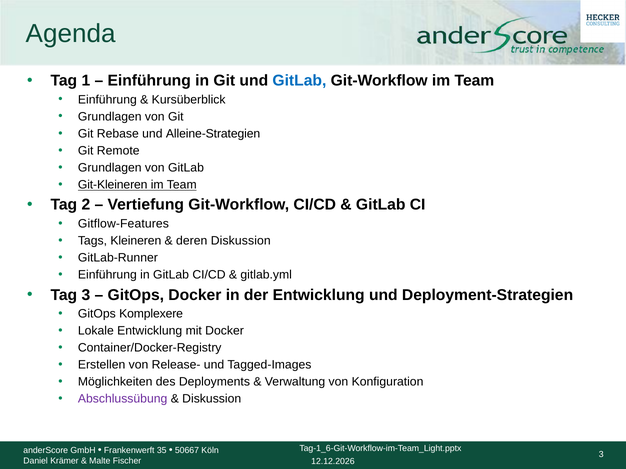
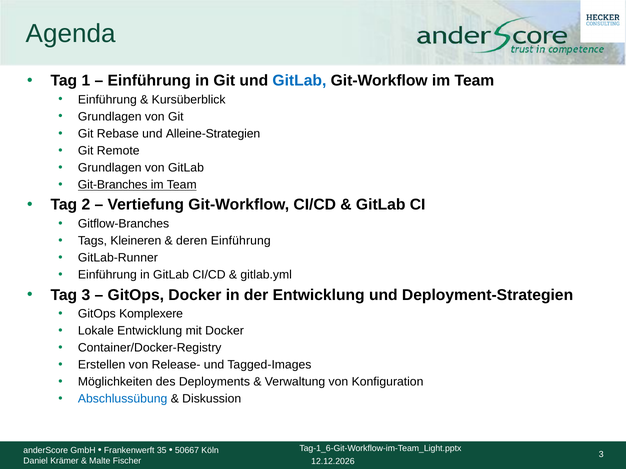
Git-Kleineren: Git-Kleineren -> Git-Branches (113, 185)
Gitflow-Features: Gitflow-Features -> Gitflow-Branches (124, 224)
deren Diskussion: Diskussion -> Einführung (241, 241)
Abschlussübung colour: purple -> blue (123, 399)
